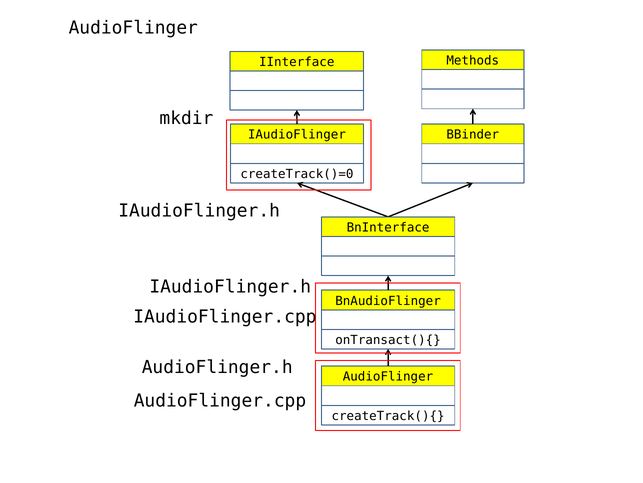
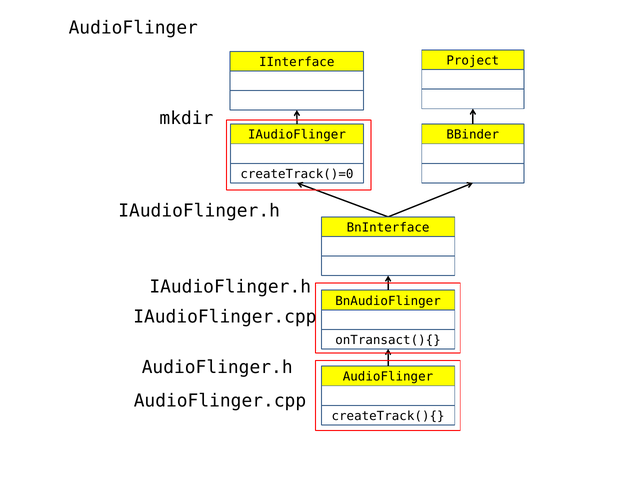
Methods: Methods -> Project (473, 61)
